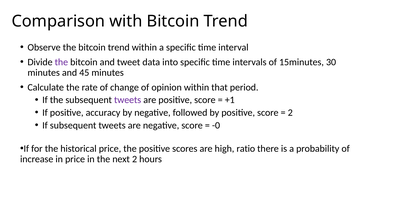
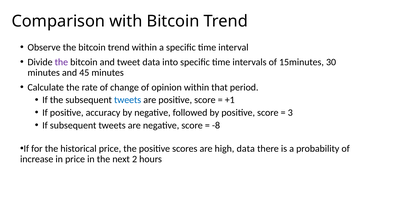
tweets colour: purple -> blue (128, 100)
2: 2 -> 3 (290, 113)
-0: -0 -> -8 (216, 125)
high ratio: ratio -> data (246, 149)
